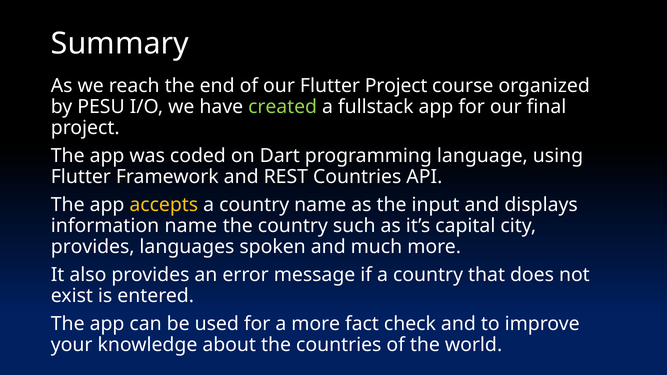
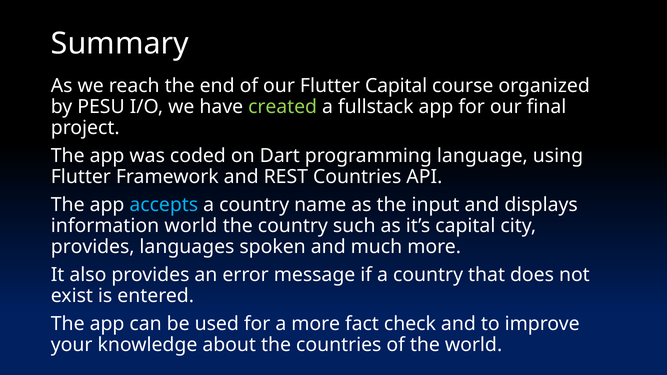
Flutter Project: Project -> Capital (396, 86)
accepts colour: yellow -> light blue (164, 205)
information name: name -> world (191, 226)
